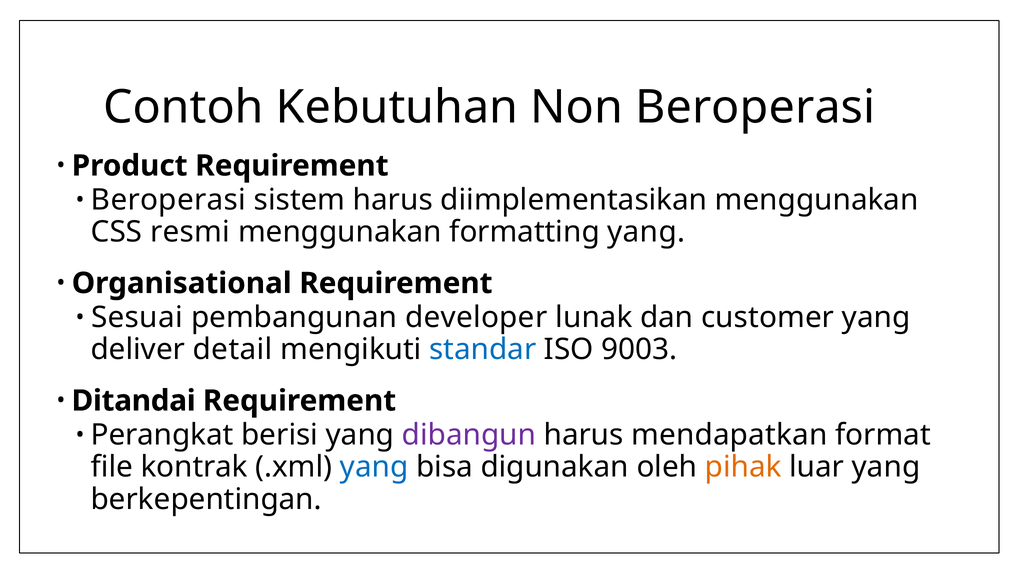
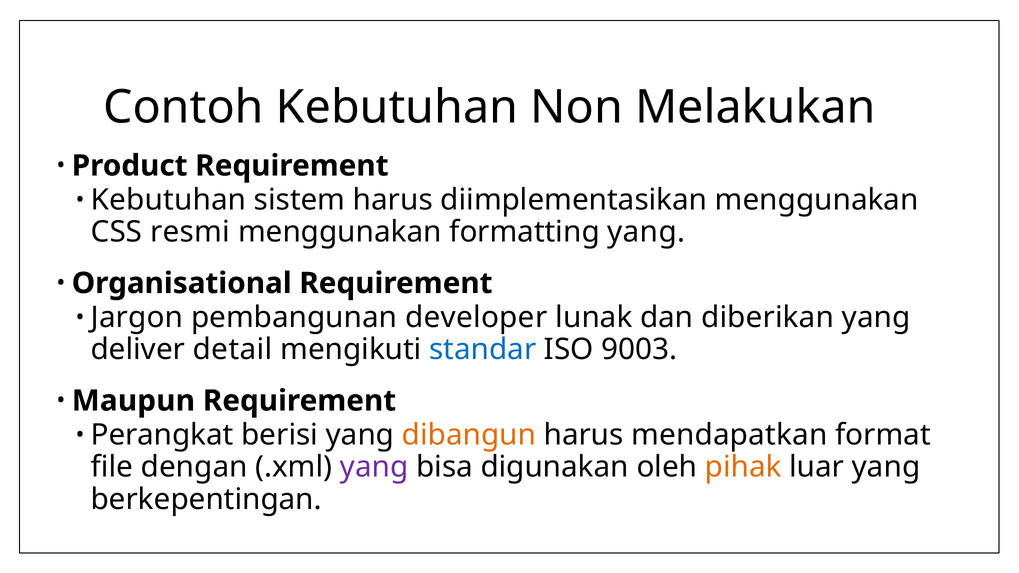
Non Beroperasi: Beroperasi -> Melakukan (755, 107)
Beroperasi: Beroperasi -> Kebutuhan (169, 200)
Sesuai: Sesuai -> Jargon (137, 318)
customer: customer -> diberikan (768, 318)
Ditandai: Ditandai -> Maupun (133, 401)
dibangun colour: purple -> orange (469, 435)
kontrak: kontrak -> dengan (194, 467)
yang colour: blue -> purple (374, 467)
